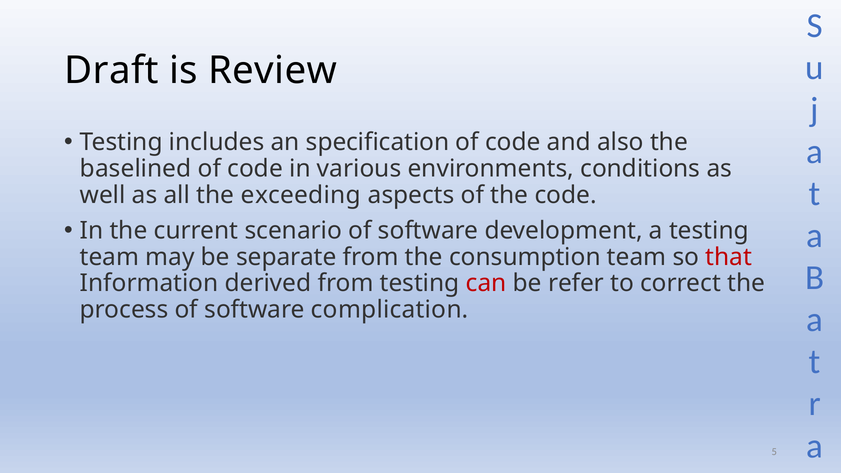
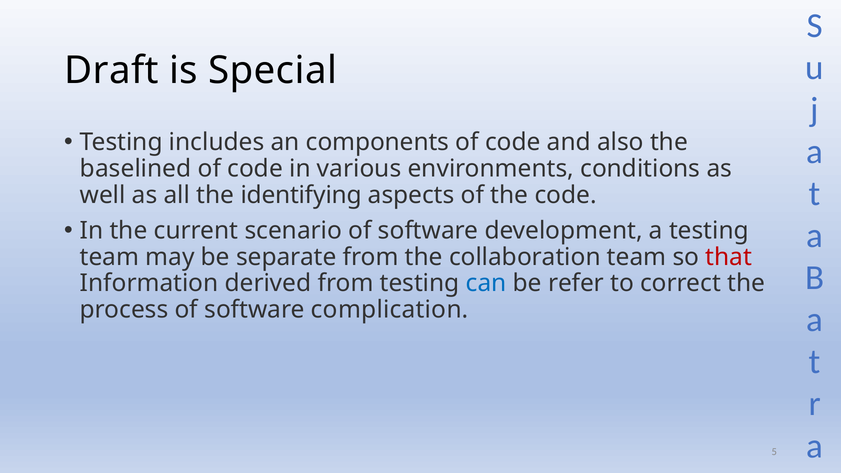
Review: Review -> Special (273, 71)
specification: specification -> components (378, 142)
exceeding: exceeding -> identifying (301, 195)
consumption: consumption -> collaboration (525, 257)
can colour: red -> blue (486, 283)
